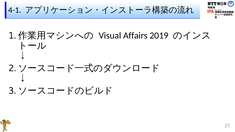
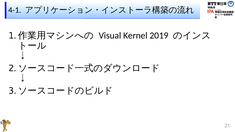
Affairs: Affairs -> Kernel (135, 36)
